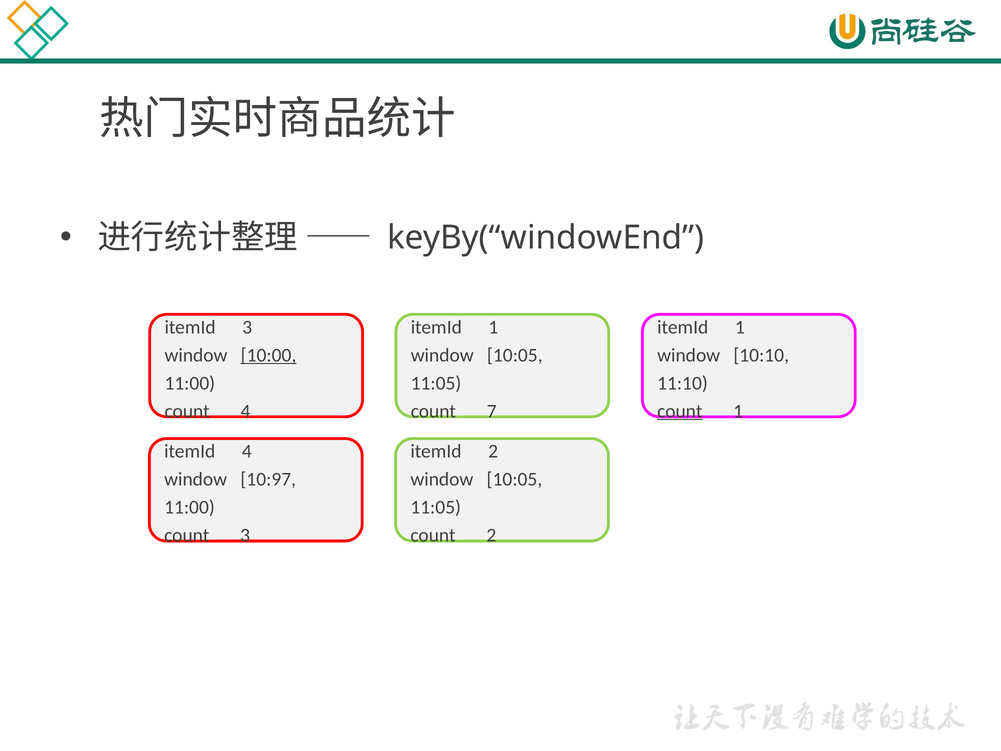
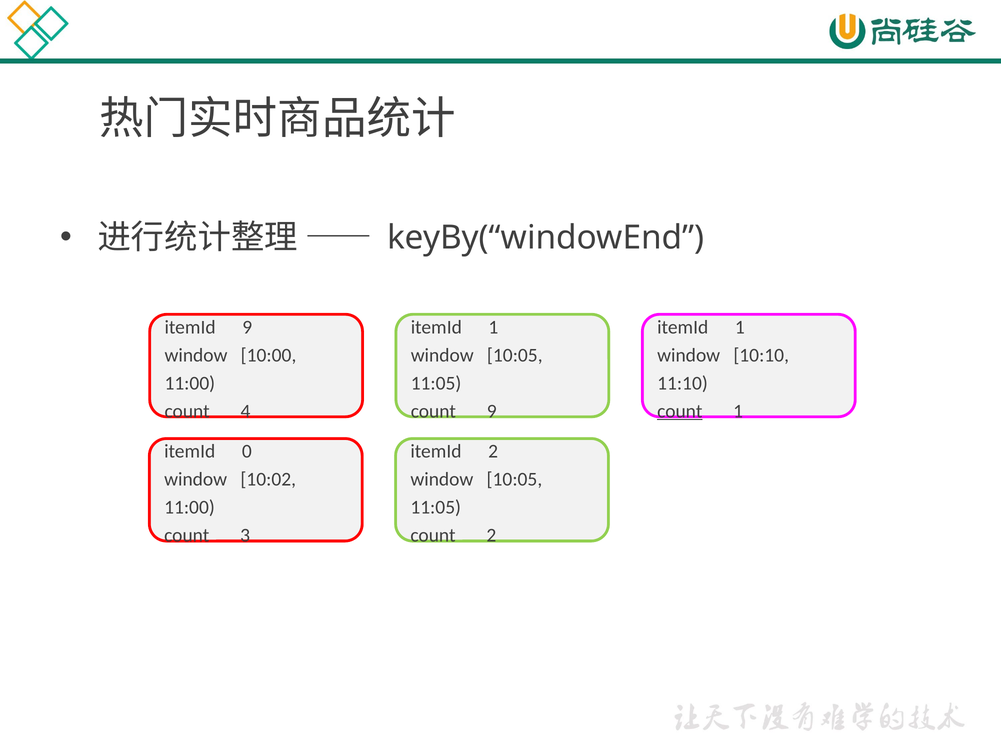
itemId 3: 3 -> 9 (247, 327)
10:00 underline: present -> none (269, 355)
count 7: 7 -> 9 (492, 411)
itemId 4: 4 -> 0 (247, 451)
10:97: 10:97 -> 10:02 (268, 479)
